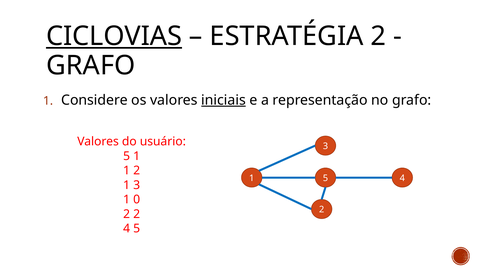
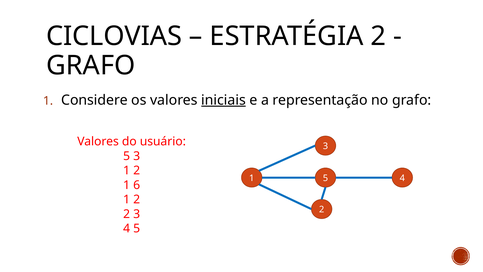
CICLOVIAS underline: present -> none (114, 36)
5 1: 1 -> 3 (137, 156)
3: 3 -> 6 (137, 185)
0: 0 -> 2 (137, 199)
2 2: 2 -> 3 (137, 214)
